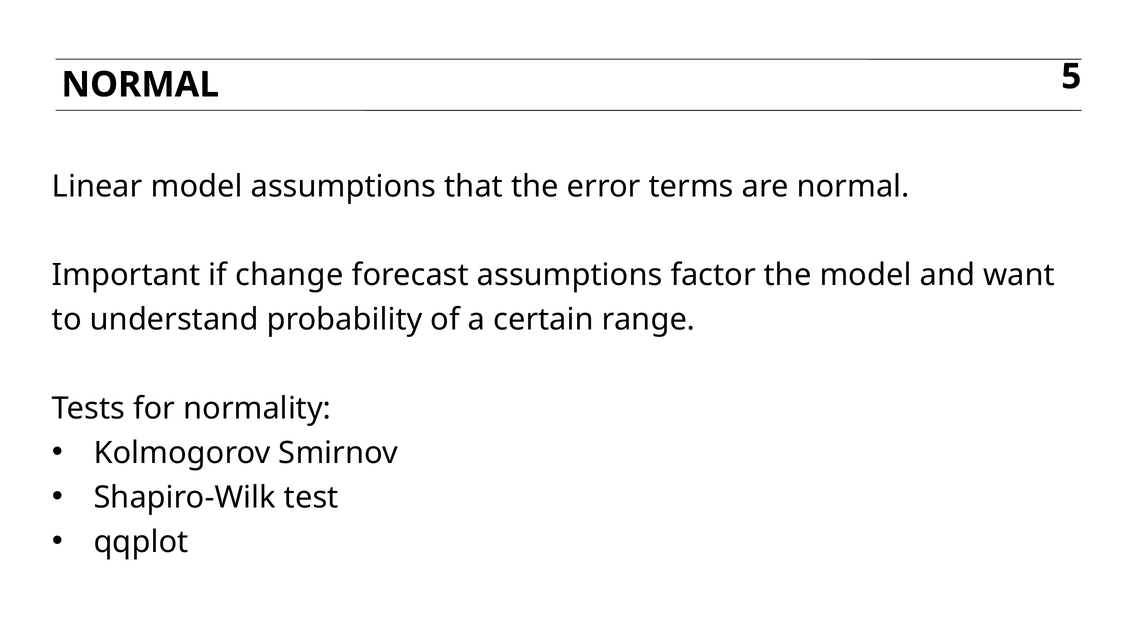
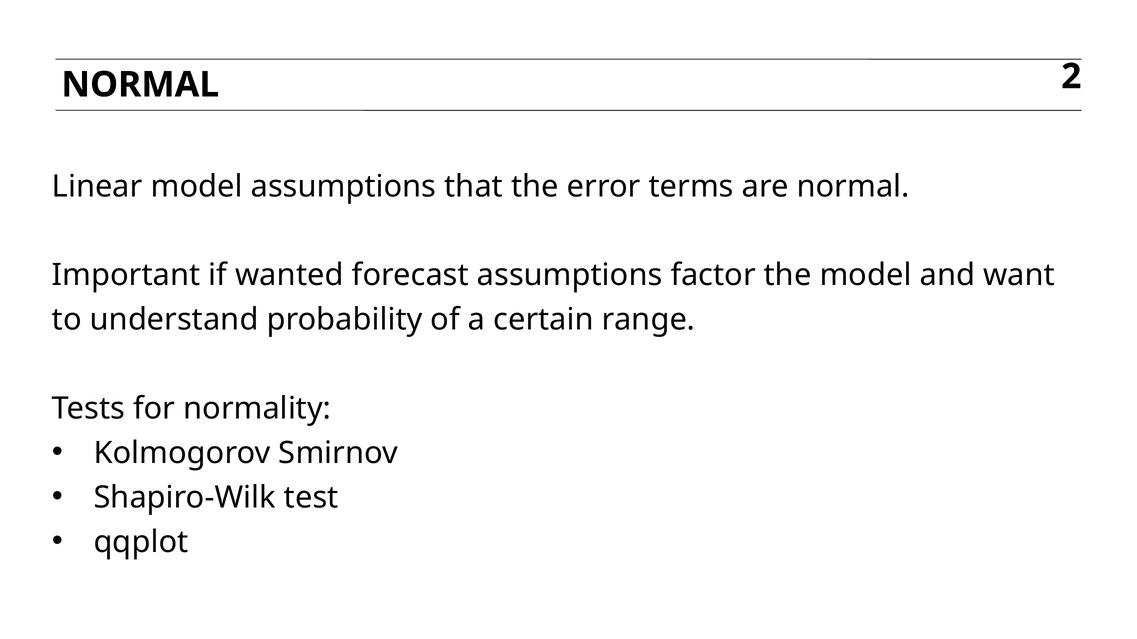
5: 5 -> 2 (1071, 76)
change: change -> wanted (289, 275)
